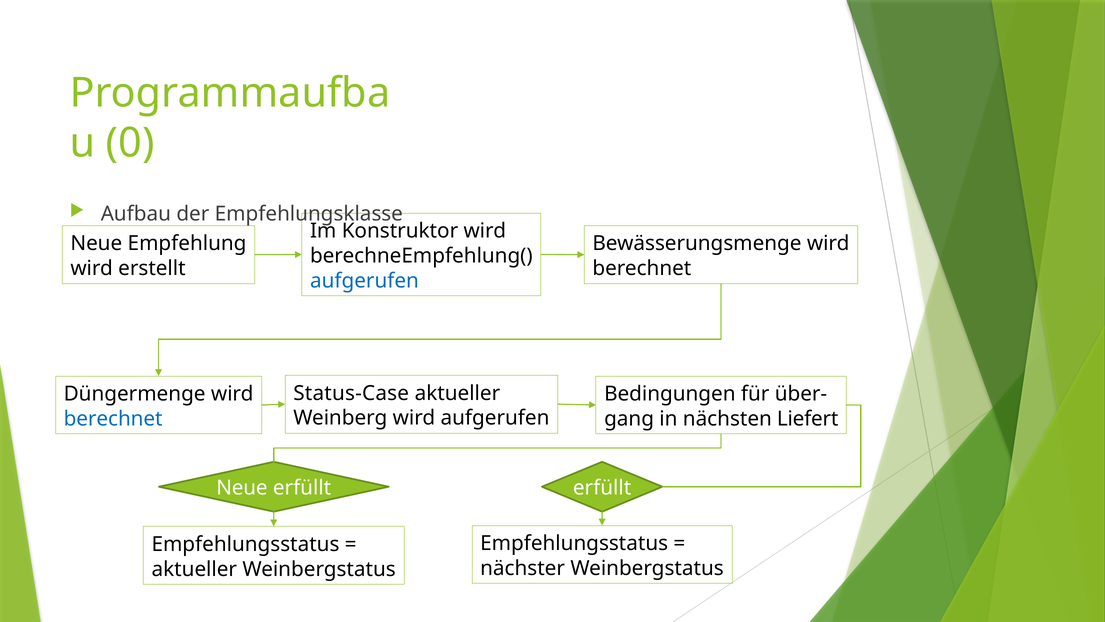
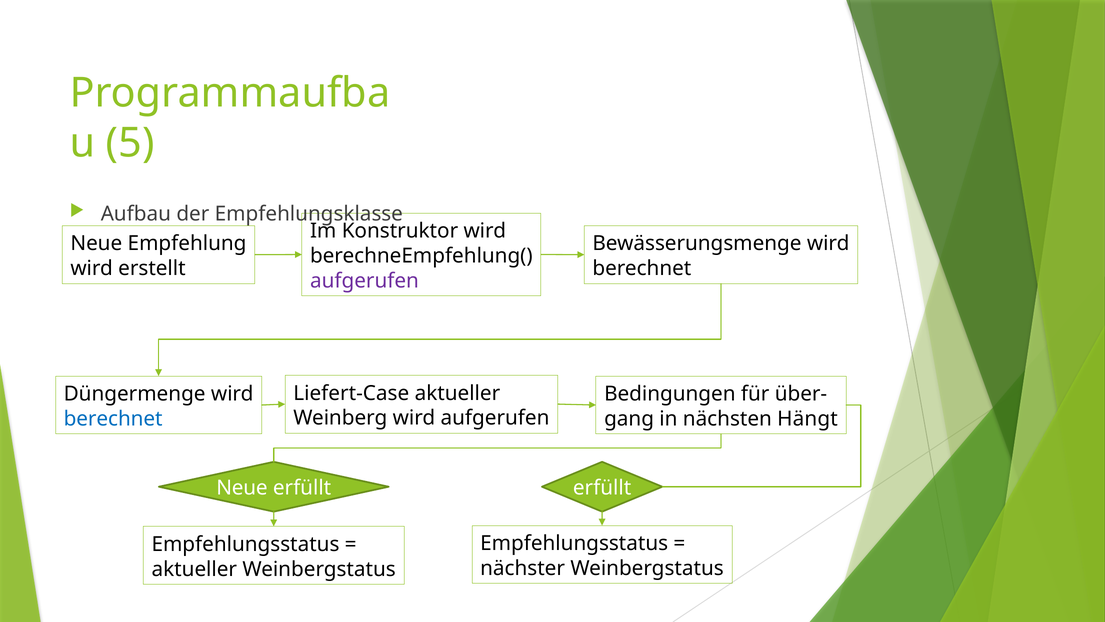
0: 0 -> 5 (130, 143)
aufgerufen colour: blue -> purple (364, 281)
Status-Case: Status-Case -> Liefert-Case (351, 393)
Liefert: Liefert -> Hängt (807, 419)
